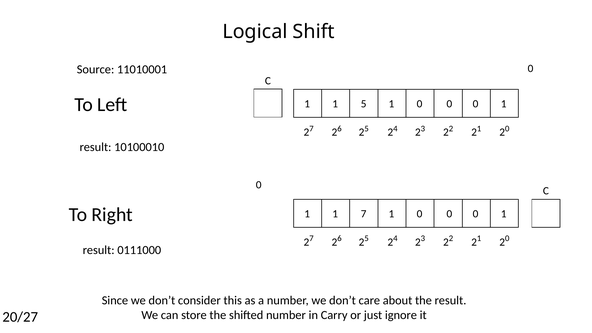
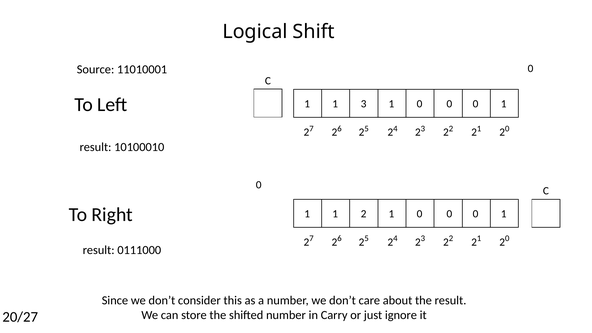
1 5: 5 -> 3 (364, 104)
7: 7 -> 2 (364, 214)
